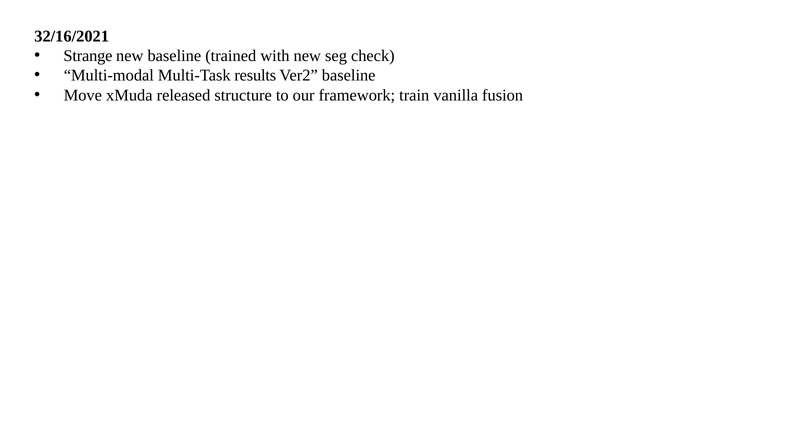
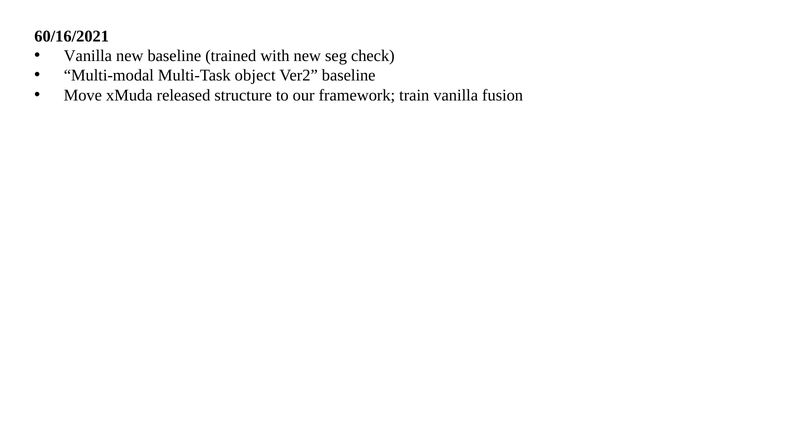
32/16/2021: 32/16/2021 -> 60/16/2021 (72, 36)
Strange: Strange -> Vanilla (88, 56)
results: results -> object (255, 75)
